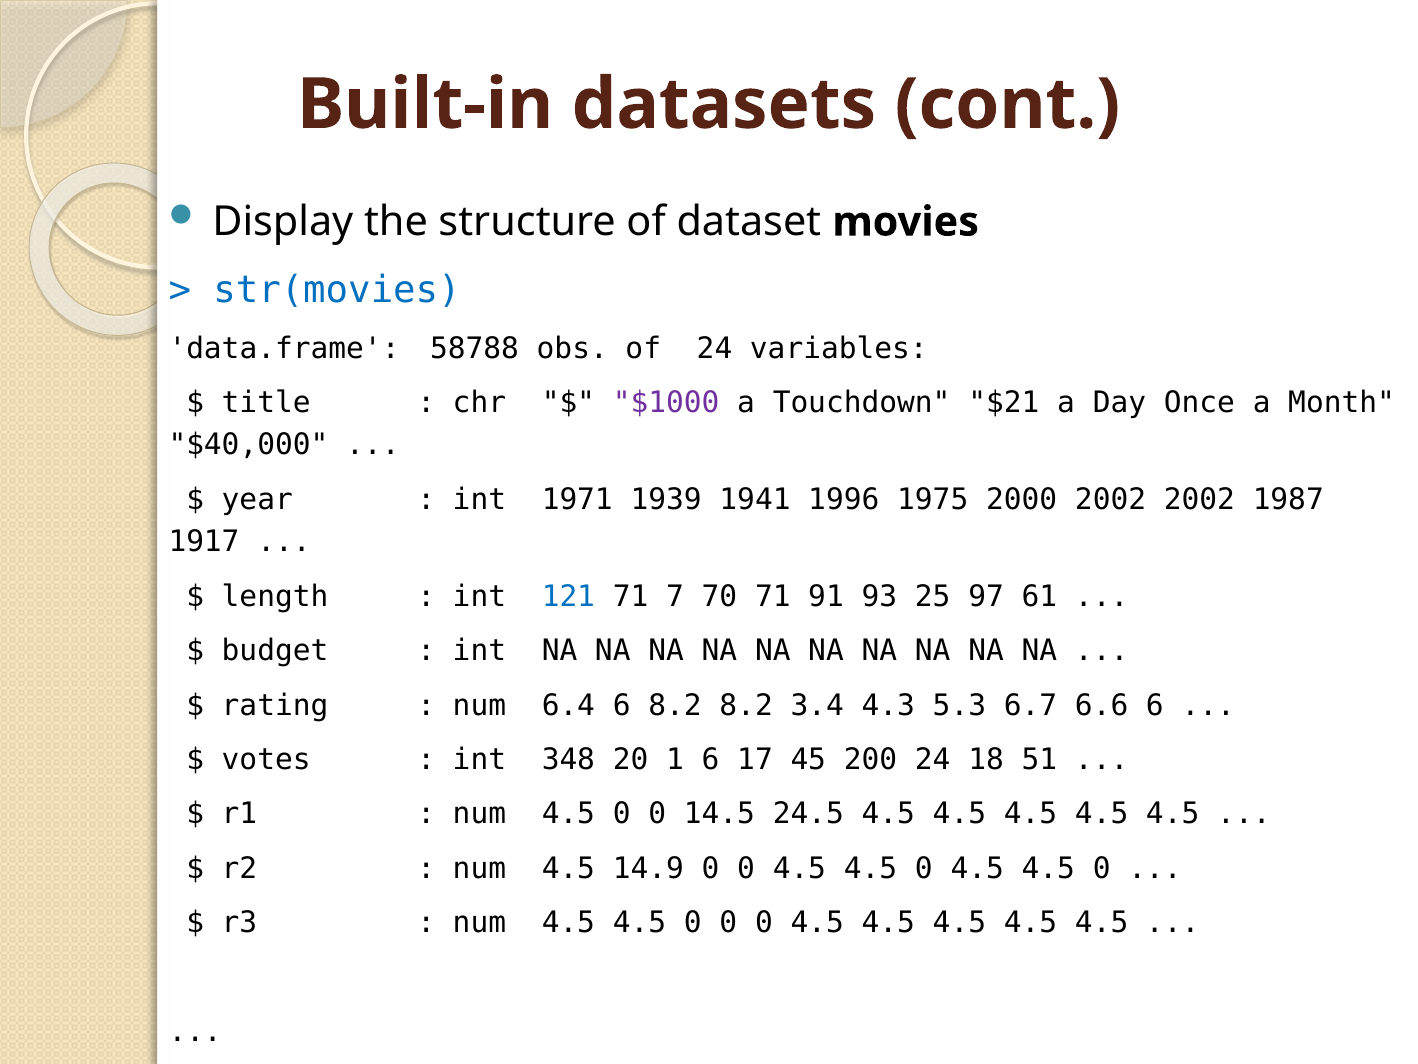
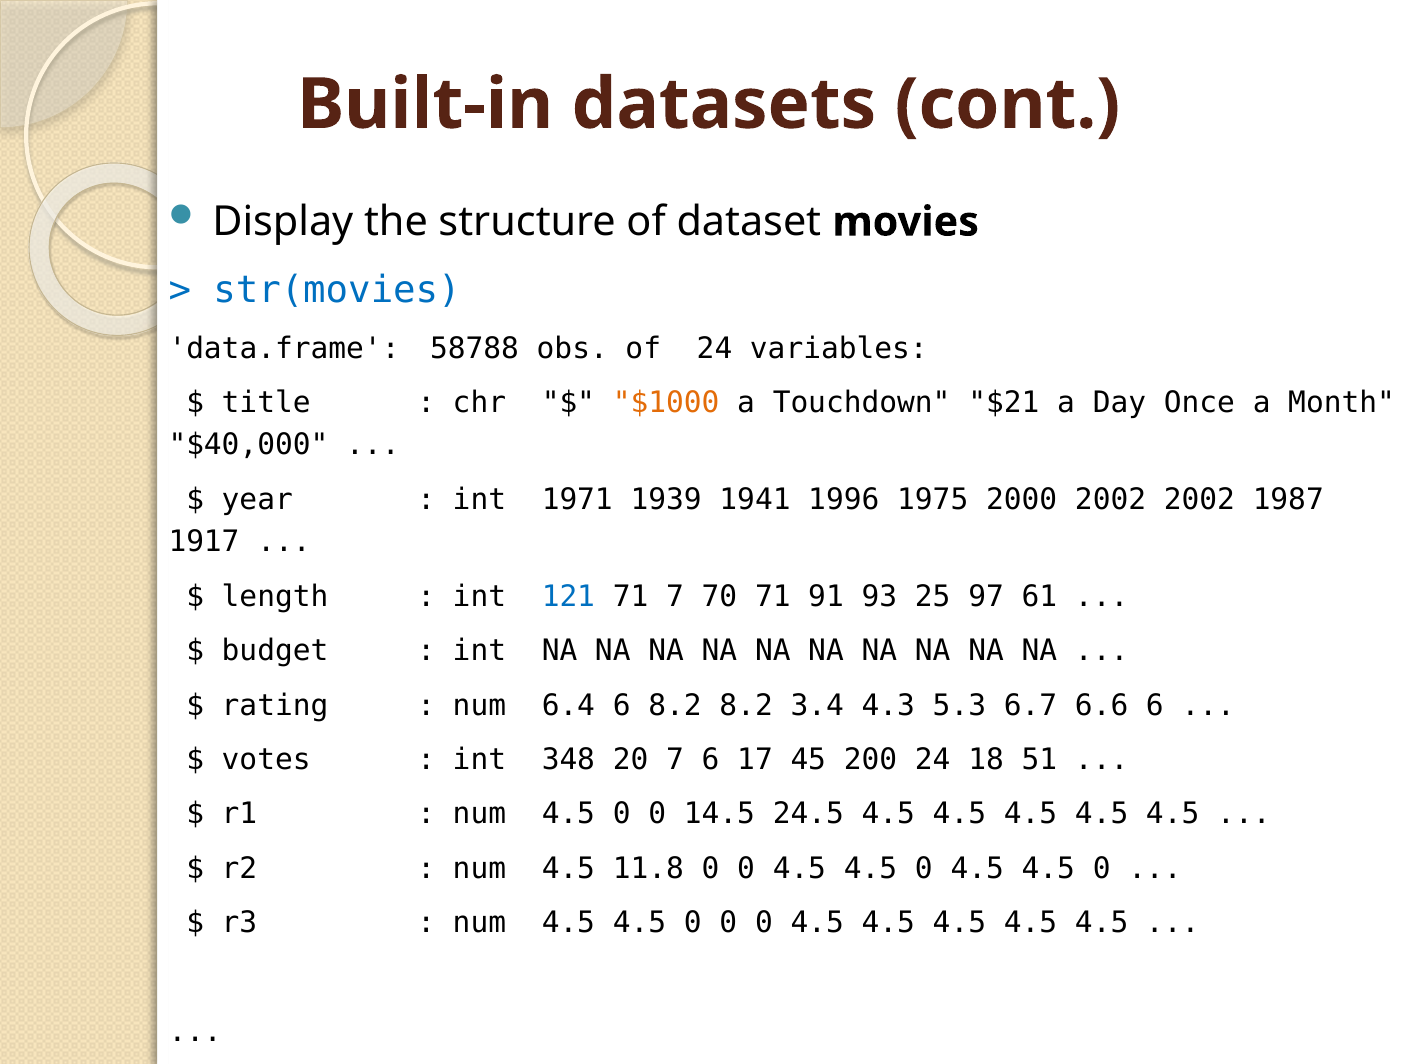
$1000 colour: purple -> orange (666, 402)
20 1: 1 -> 7 (675, 759)
14.9: 14.9 -> 11.8 (648, 868)
